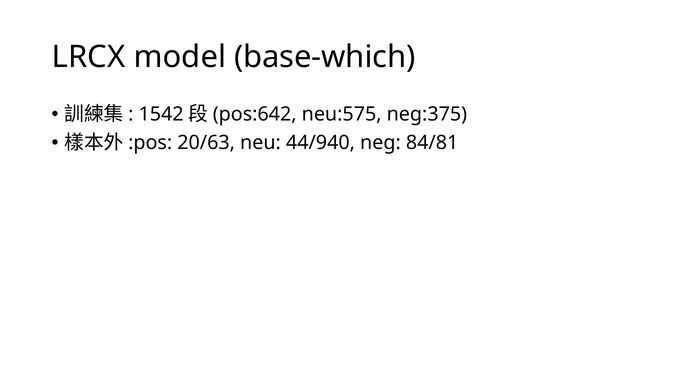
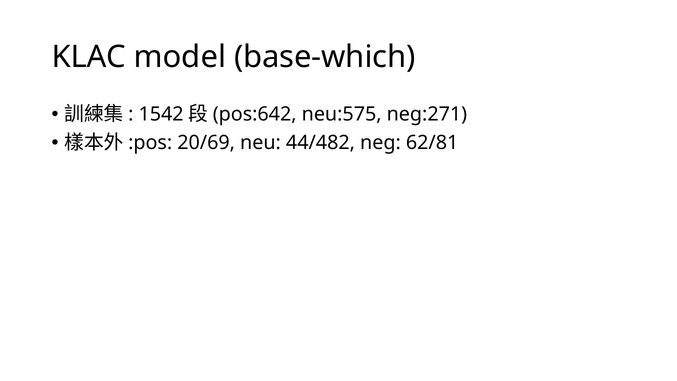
LRCX: LRCX -> KLAC (89, 57)
neg:375: neg:375 -> neg:271 (427, 114)
20/63: 20/63 -> 20/69 (206, 143)
44/940: 44/940 -> 44/482 (320, 143)
84/81: 84/81 -> 62/81 (432, 143)
